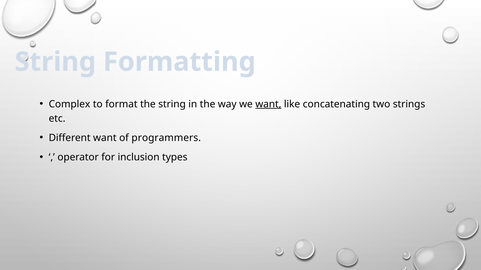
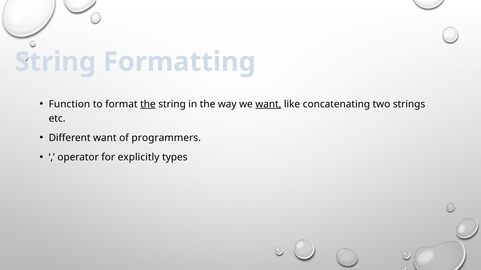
Complex: Complex -> Function (69, 104)
the underline: none -> present (148, 104)
inclusion: inclusion -> explicitly (139, 158)
